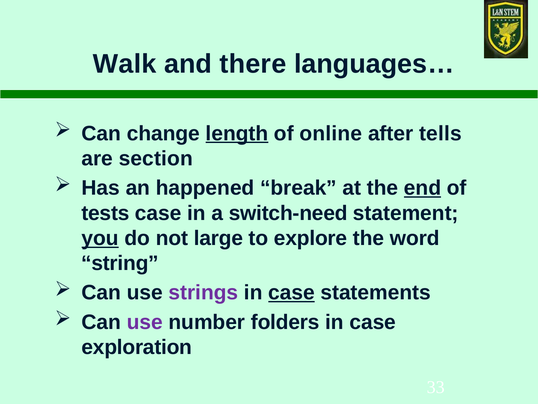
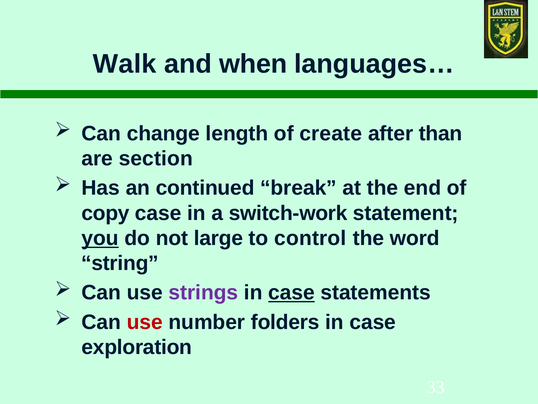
there: there -> when (253, 64)
length underline: present -> none (237, 133)
online: online -> create (331, 133)
tells: tells -> than (441, 133)
happened: happened -> continued (205, 188)
end underline: present -> none (423, 188)
tests: tests -> copy (105, 213)
switch-need: switch-need -> switch-work (288, 213)
explore: explore -> control (310, 238)
use colour: purple -> red (145, 322)
